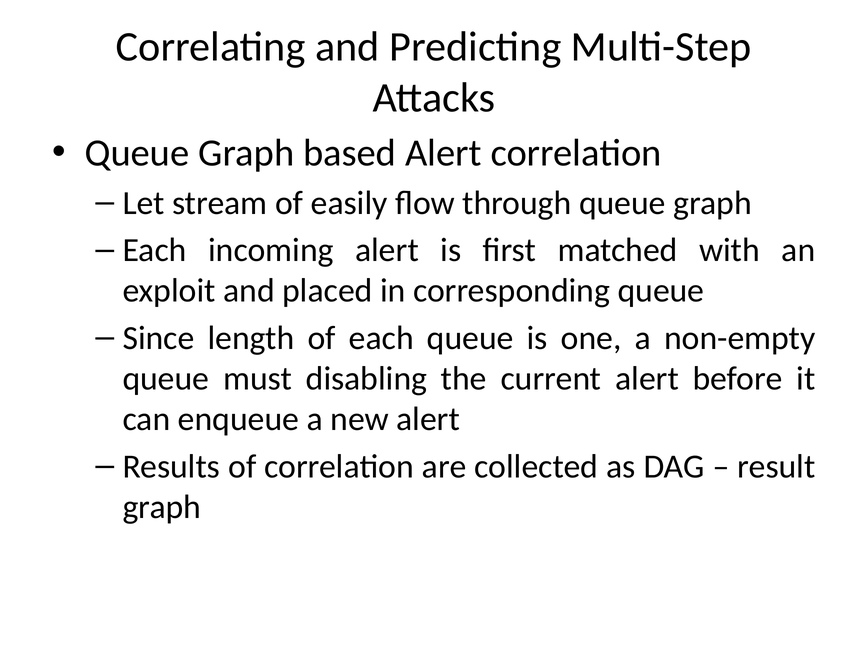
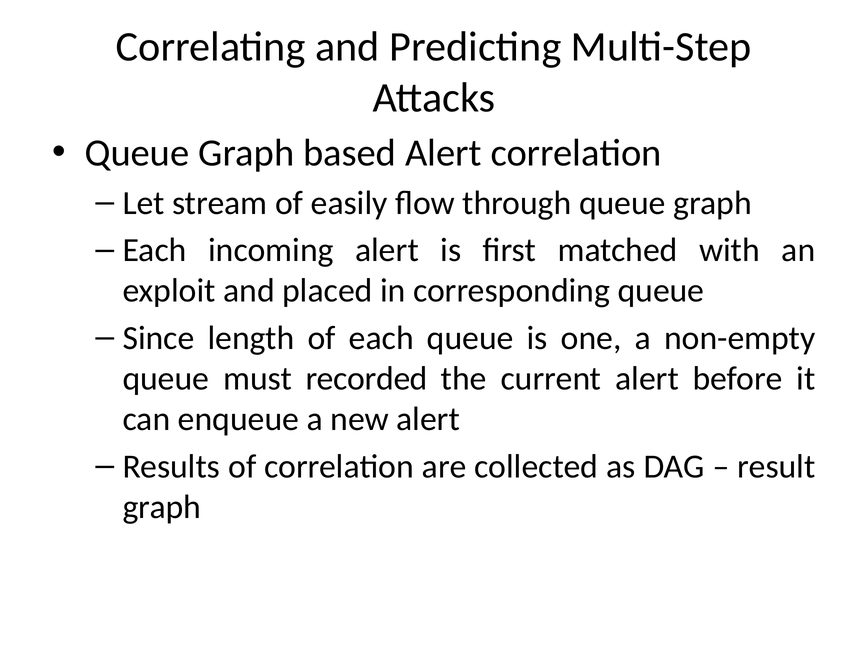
disabling: disabling -> recorded (367, 379)
